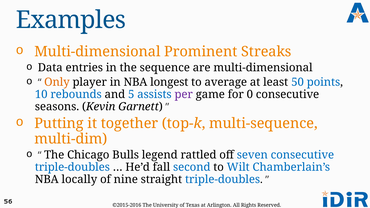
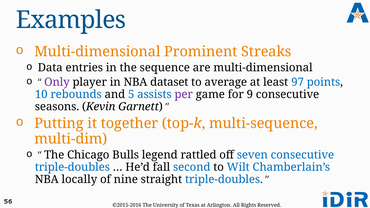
Only colour: orange -> purple (57, 82)
longest: longest -> dataset (169, 82)
50: 50 -> 97 (298, 82)
0: 0 -> 9 (250, 94)
